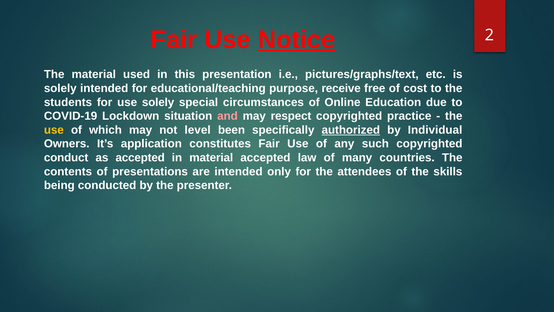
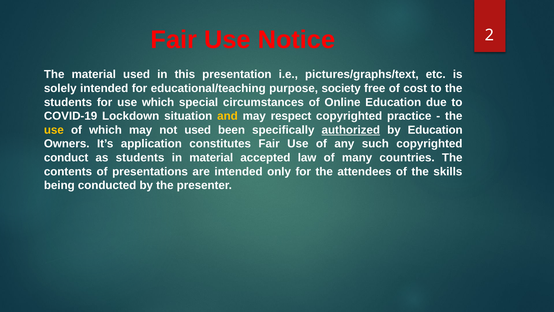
Notice underline: present -> none (296, 40)
receive: receive -> society (341, 88)
use solely: solely -> which (158, 102)
and colour: pink -> yellow (227, 116)
not level: level -> used (198, 130)
by Individual: Individual -> Education (435, 130)
as accepted: accepted -> students (140, 158)
